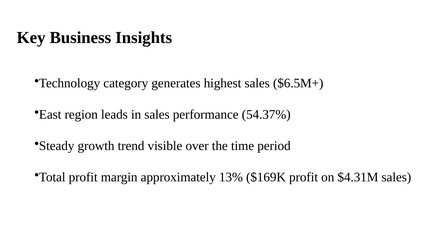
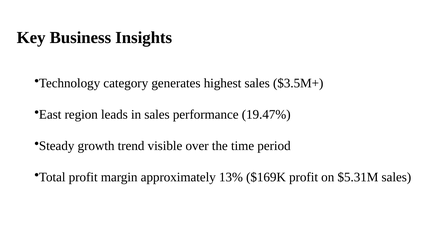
$6.5M+: $6.5M+ -> $3.5M+ (298, 83)
54.37%: 54.37% -> 19.47% (266, 114)
$4.31M: $4.31M -> $5.31M (358, 177)
